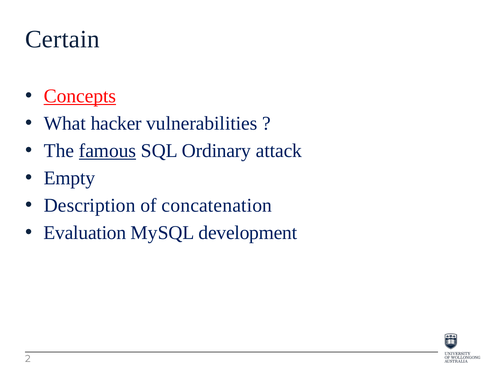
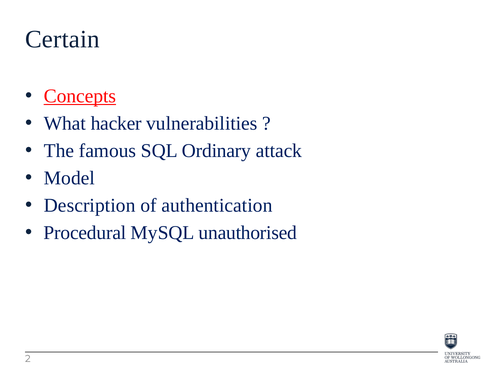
famous underline: present -> none (107, 151)
Empty: Empty -> Model (69, 178)
concatenation: concatenation -> authentication (217, 205)
Evaluation: Evaluation -> Procedural (85, 233)
development: development -> unauthorised (248, 233)
